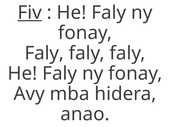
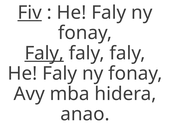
Faly underline: none -> present (44, 53)
